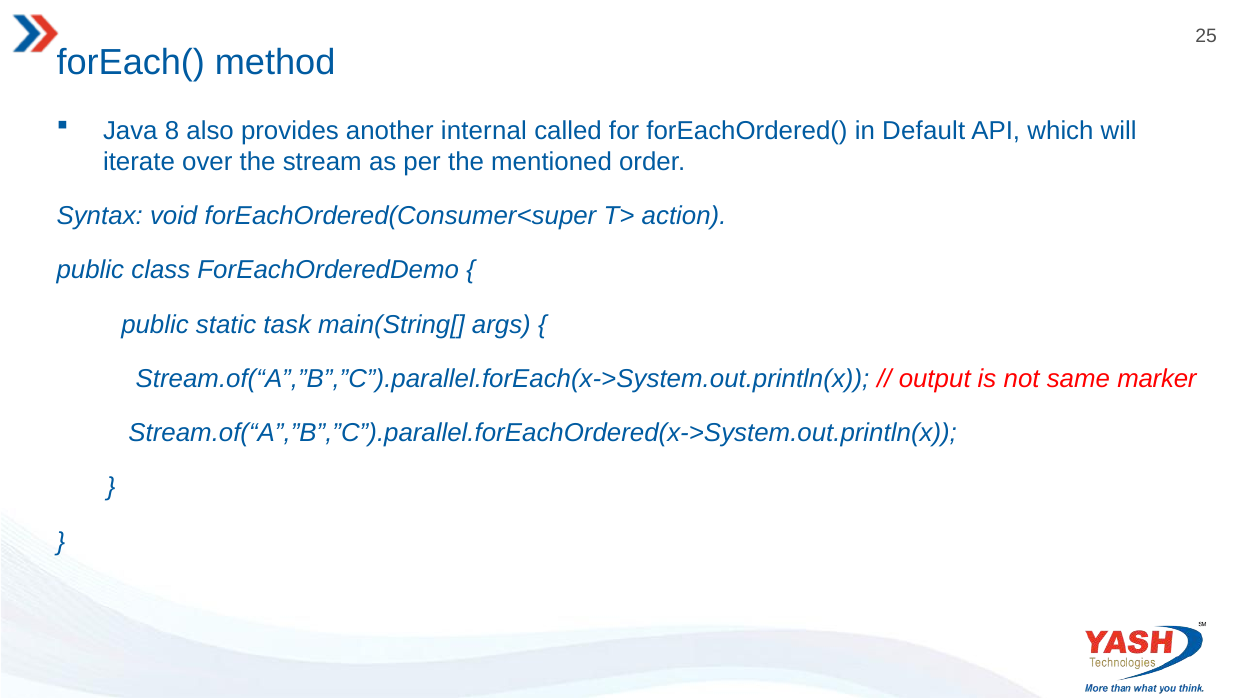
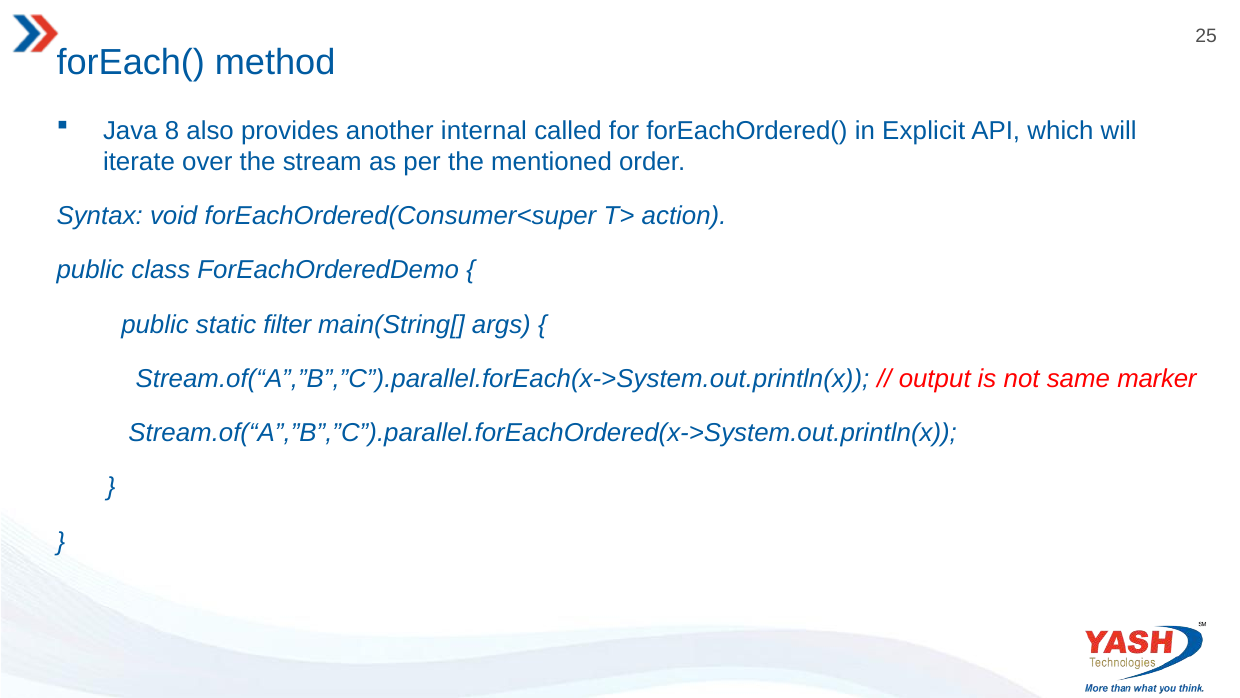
Default: Default -> Explicit (924, 130)
task: task -> filter (287, 324)
